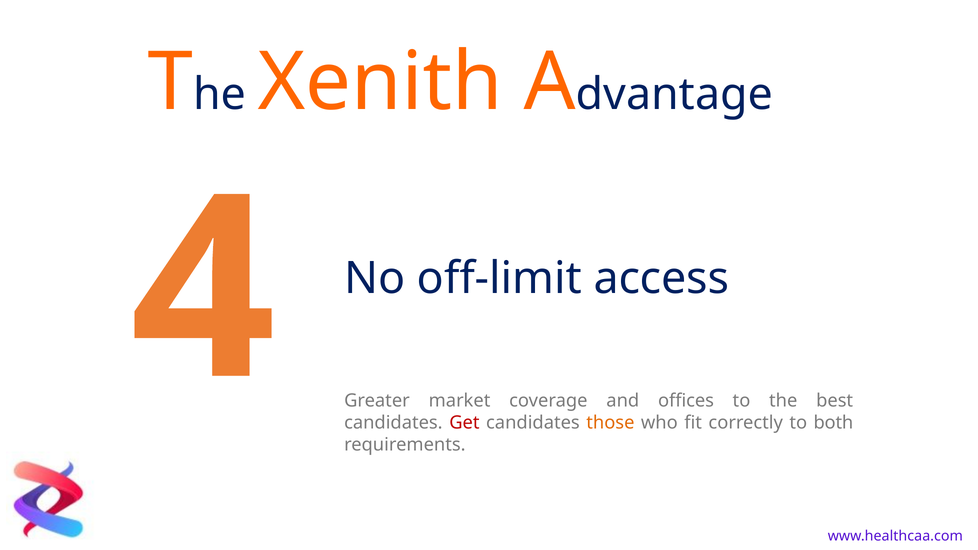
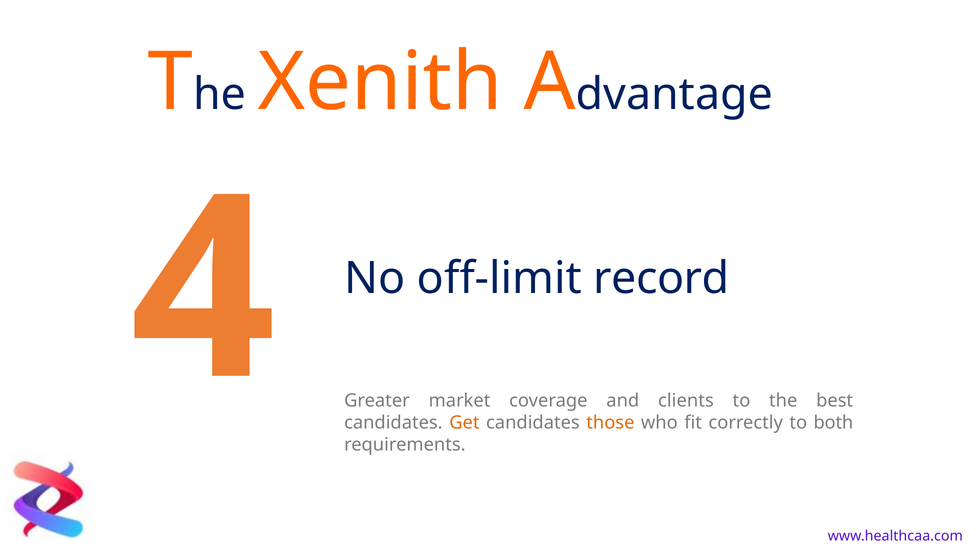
access: access -> record (661, 278)
offices: offices -> clients (686, 401)
Get colour: red -> orange (464, 423)
